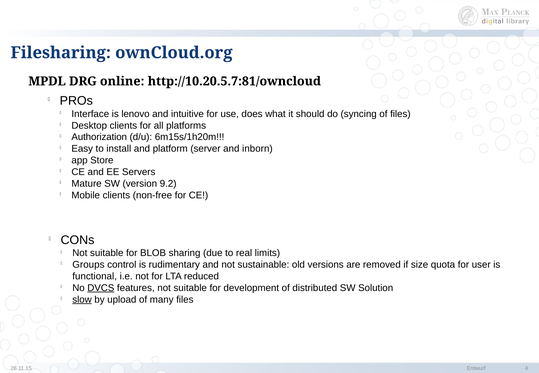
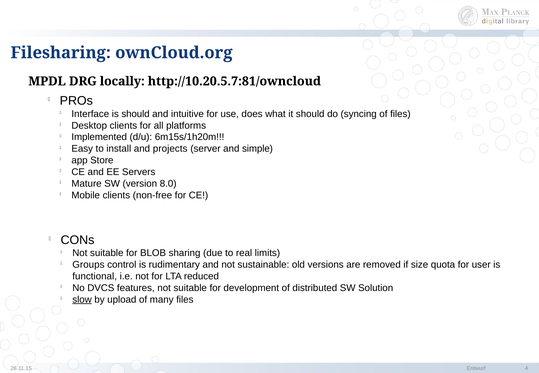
online: online -> locally (122, 81)
is lenovo: lenovo -> should (136, 114)
Authorization: Authorization -> Implemented (99, 137)
platform: platform -> projects (170, 149)
inborn: inborn -> simple (257, 149)
9.2: 9.2 -> 8.0 (168, 184)
DVCS underline: present -> none (101, 288)
